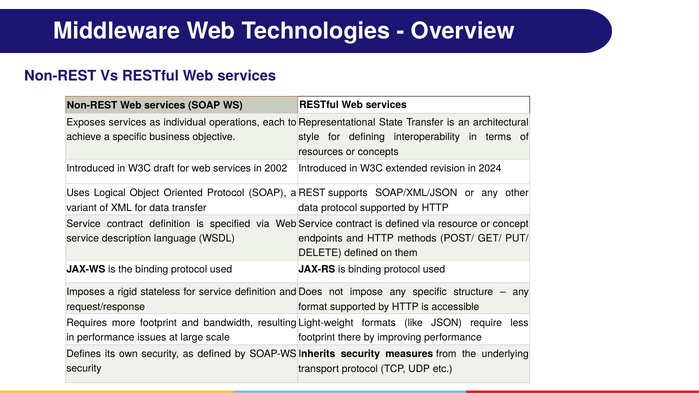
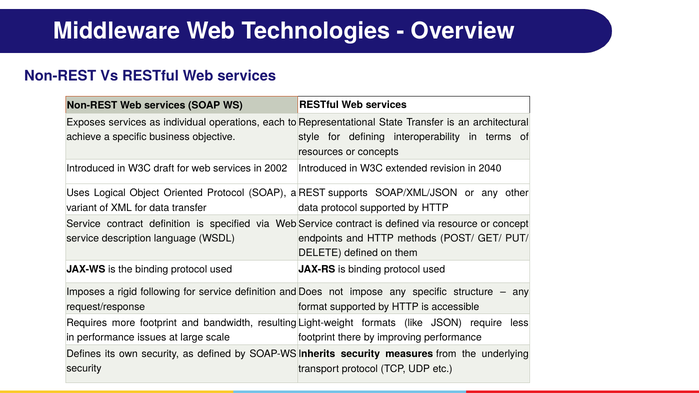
2024: 2024 -> 2040 (490, 168)
stateless: stateless -> following (160, 292)
